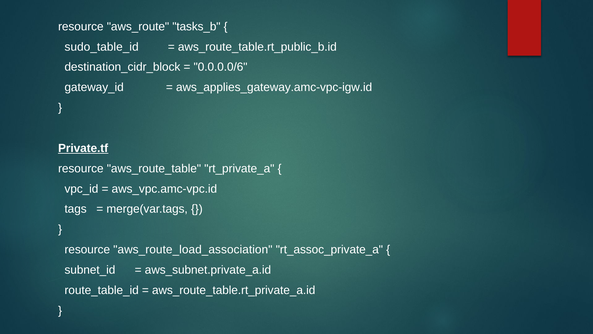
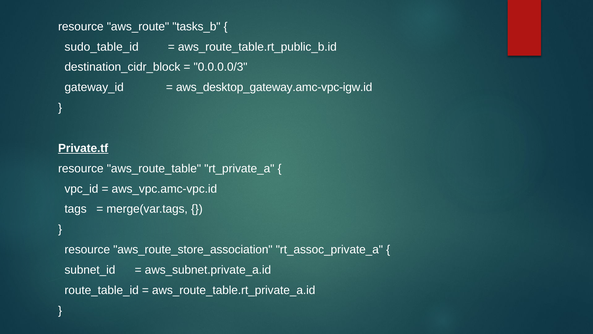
0.0.0.0/6: 0.0.0.0/6 -> 0.0.0.0/3 (221, 67)
aws_applies_gateway.amc-vpc-igw.id: aws_applies_gateway.amc-vpc-igw.id -> aws_desktop_gateway.amc-vpc-igw.id (274, 87)
aws_route_load_association: aws_route_load_association -> aws_route_store_association (193, 249)
